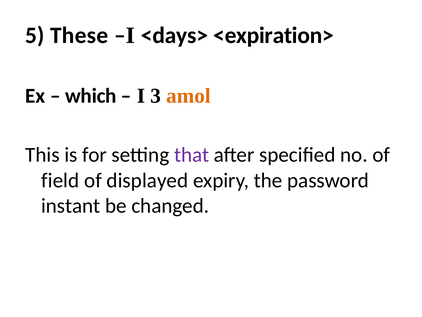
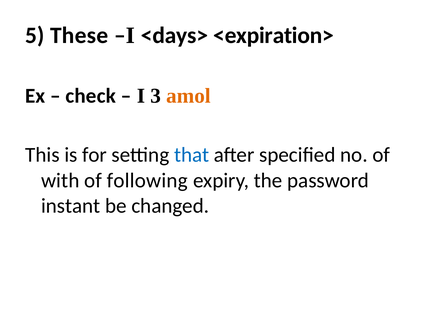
which: which -> check (91, 96)
that colour: purple -> blue (192, 155)
field: field -> with (60, 180)
displayed: displayed -> following (147, 180)
